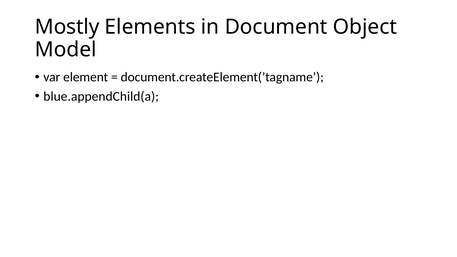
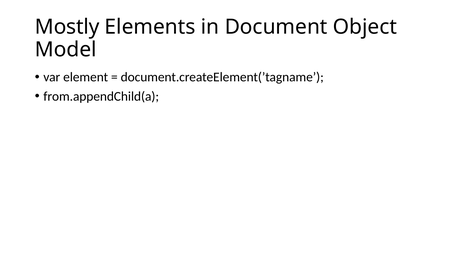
blue.appendChild(a: blue.appendChild(a -> from.appendChild(a (101, 96)
